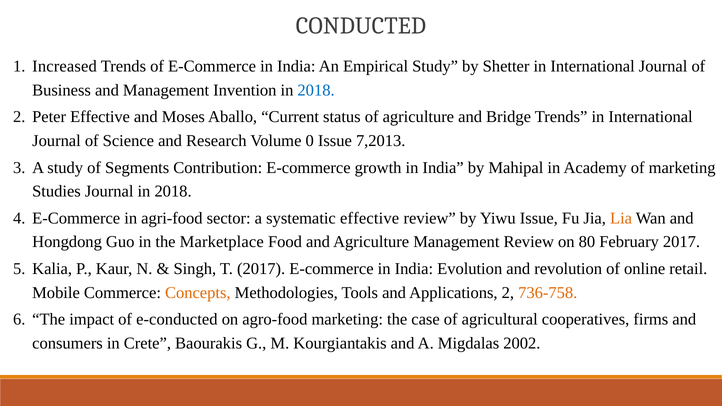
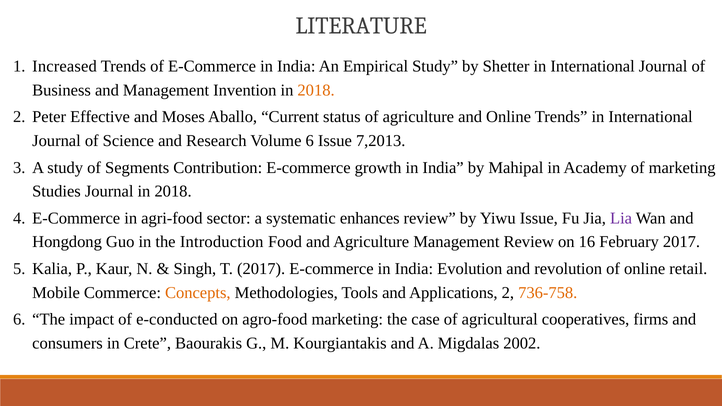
CONDUCTED: CONDUCTED -> LITERATURE (361, 26)
2018 colour: blue -> orange (316, 90)
and Bridge: Bridge -> Online (509, 117)
Volume 0: 0 -> 6 (310, 141)
systematic effective: effective -> enhances (370, 218)
Lia colour: orange -> purple (621, 218)
Marketplace: Marketplace -> Introduction (222, 242)
80: 80 -> 16 (587, 242)
